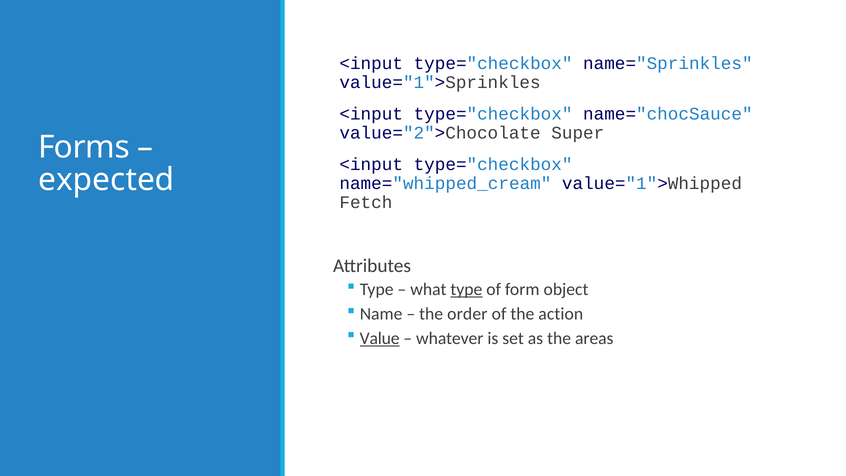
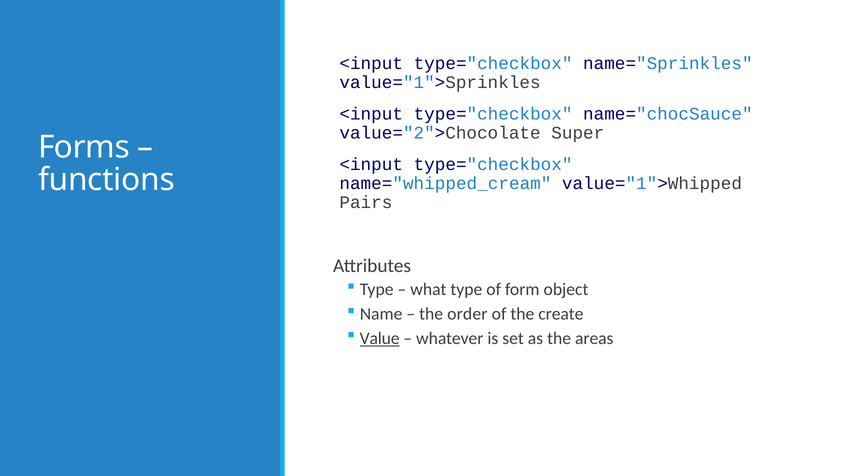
expected: expected -> functions (106, 180)
Fetch: Fetch -> Pairs (366, 202)
type underline: present -> none (466, 289)
action: action -> create (561, 314)
